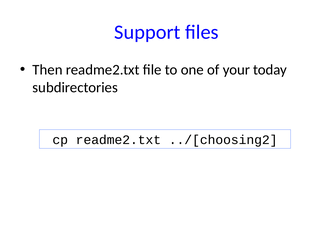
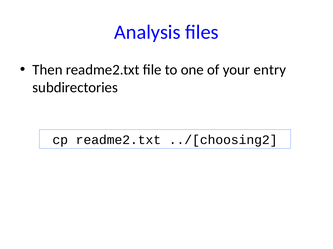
Support: Support -> Analysis (147, 32)
today: today -> entry (270, 70)
